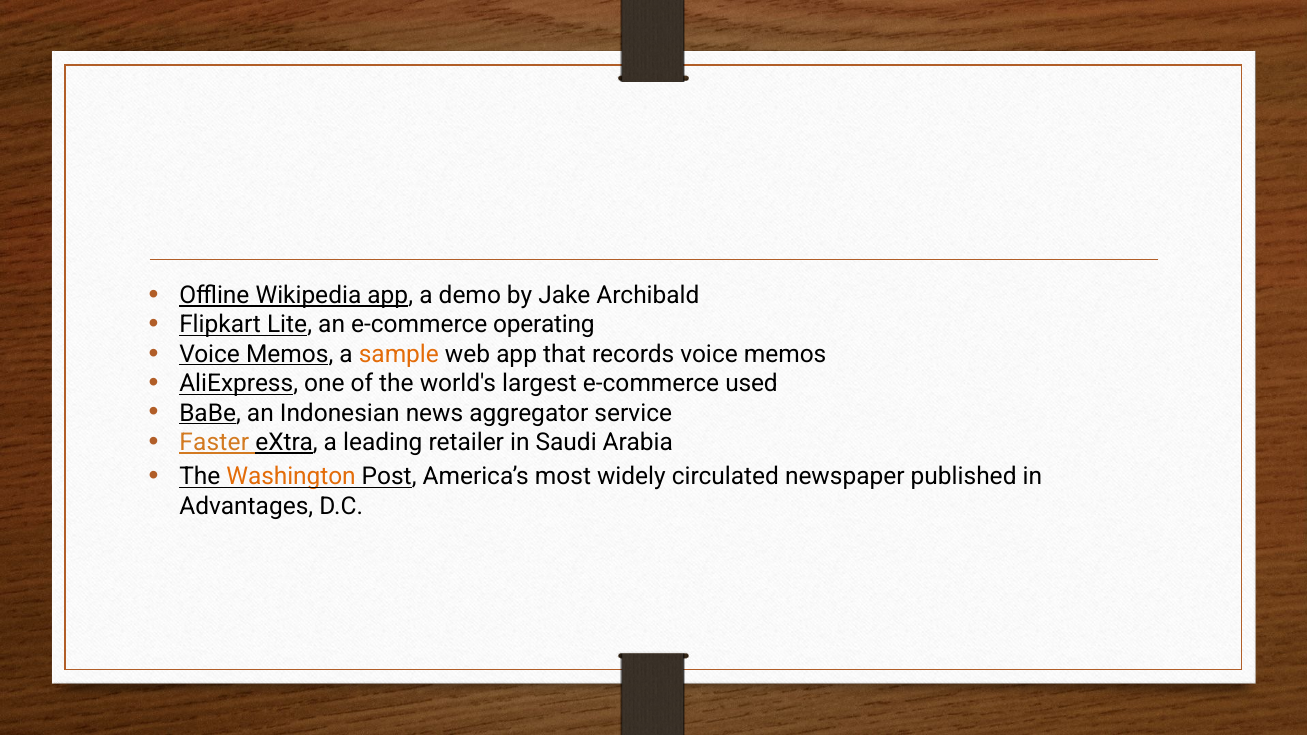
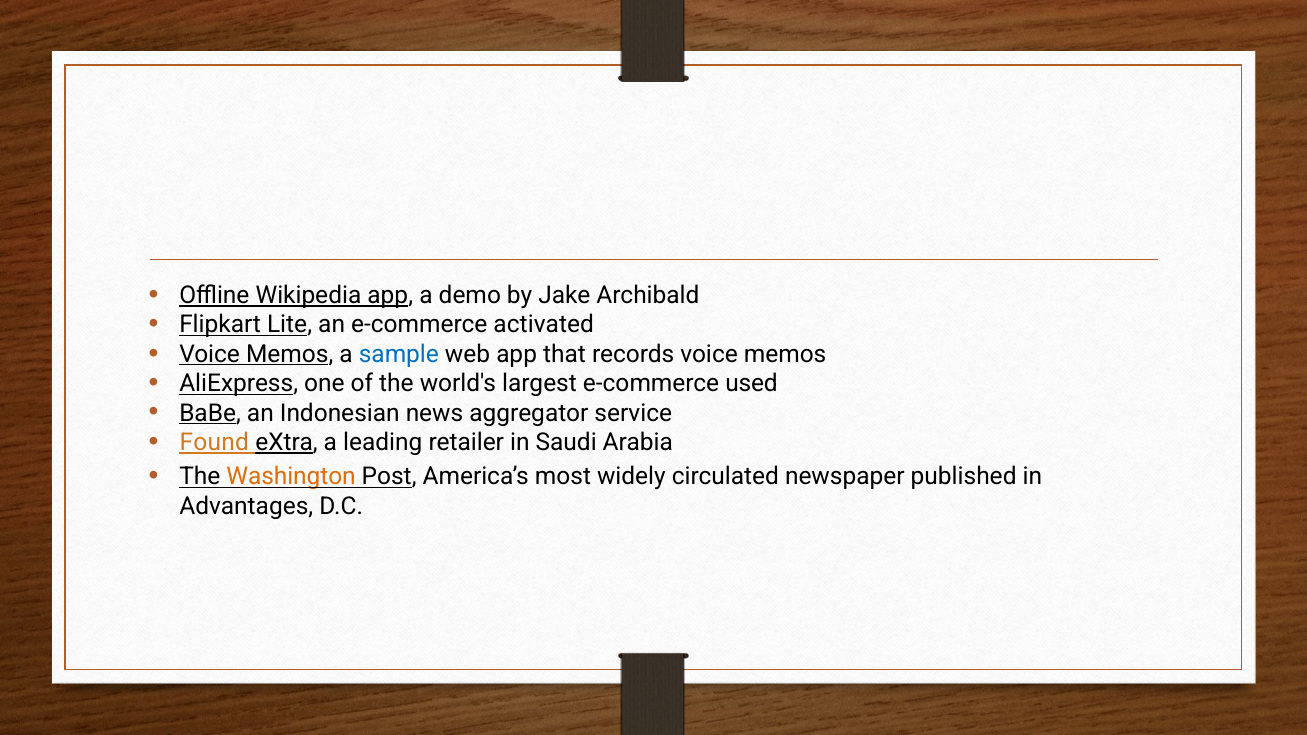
operating: operating -> activated (544, 325)
sample colour: orange -> blue (399, 354)
Faster: Faster -> Found (214, 442)
